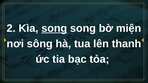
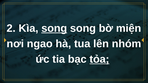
sông: sông -> ngao (40, 44)
thanh: thanh -> nhóm (127, 44)
tỏa underline: none -> present (99, 59)
